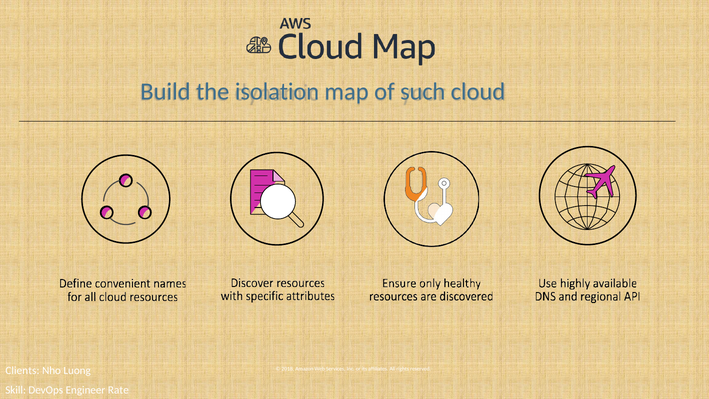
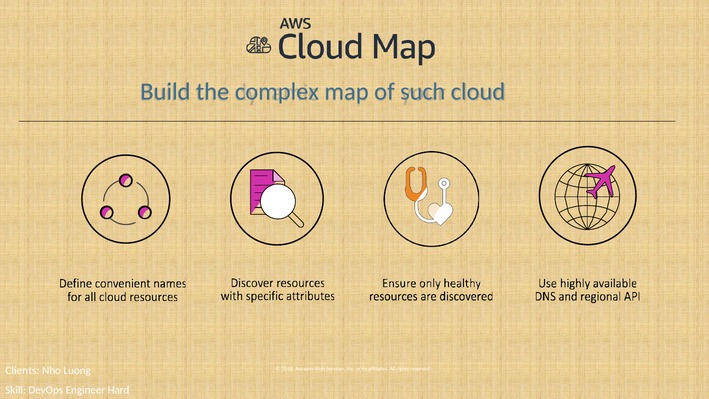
isolation: isolation -> complex (277, 92)
Rate: Rate -> Hard (118, 390)
